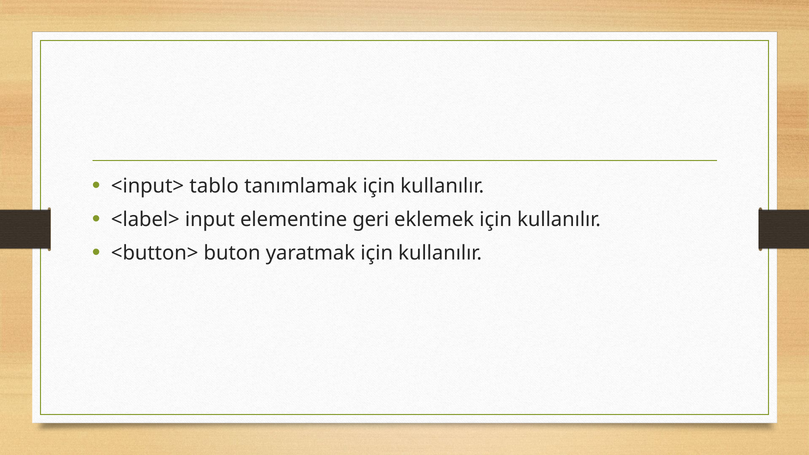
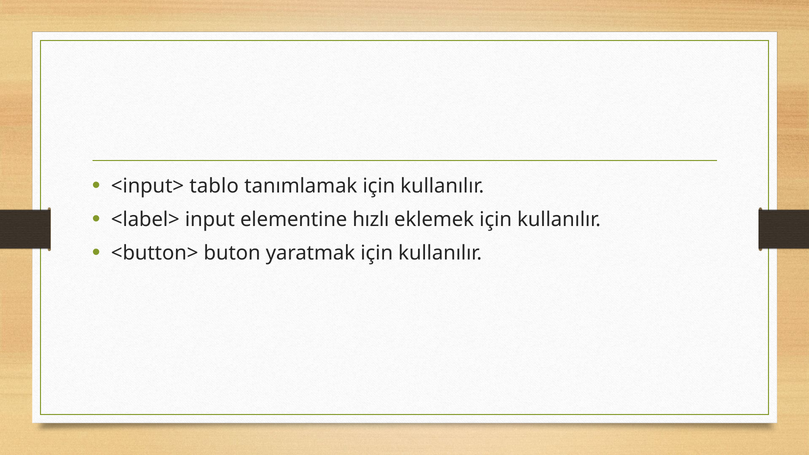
geri: geri -> hızlı (371, 220)
